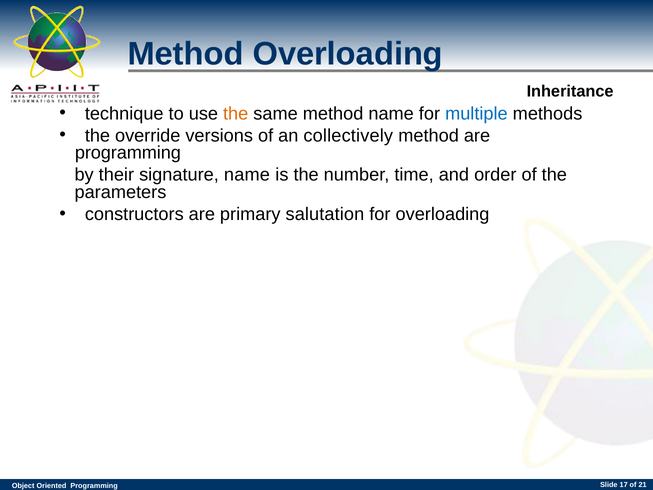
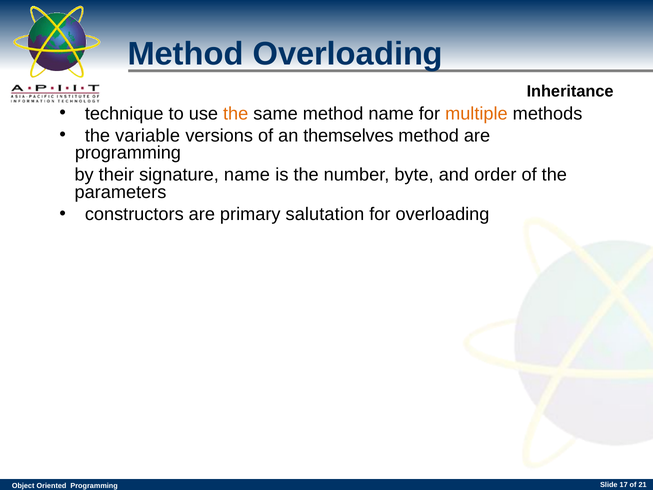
multiple colour: blue -> orange (476, 114)
override: override -> variable (148, 135)
collectively: collectively -> themselves (348, 135)
time: time -> byte (414, 175)
